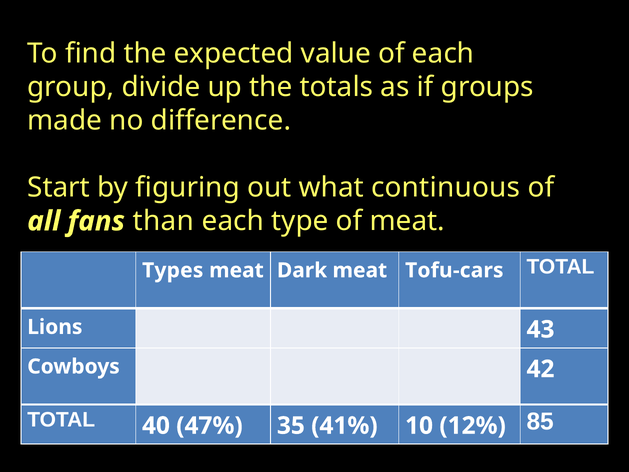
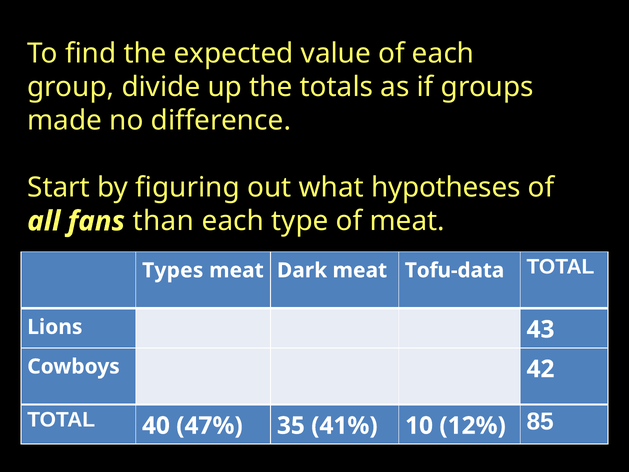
continuous: continuous -> hypotheses (446, 188)
Tofu-cars: Tofu-cars -> Tofu-data (455, 270)
